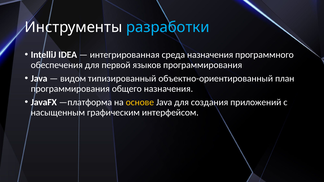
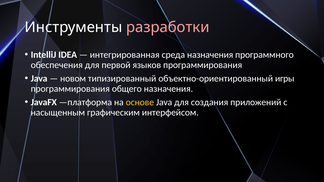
разработки colour: light blue -> pink (168, 27)
видом: видом -> новом (73, 79)
план: план -> игры (285, 79)
